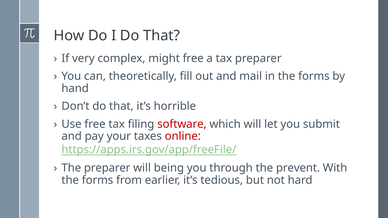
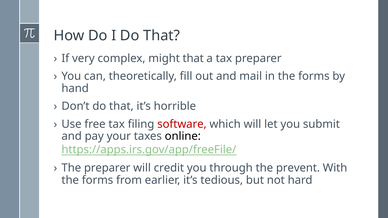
might free: free -> that (193, 58)
online colour: red -> black (183, 136)
being: being -> credit (169, 168)
